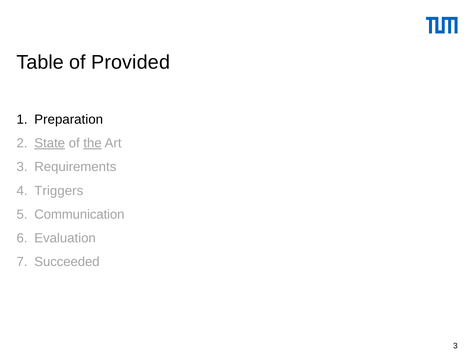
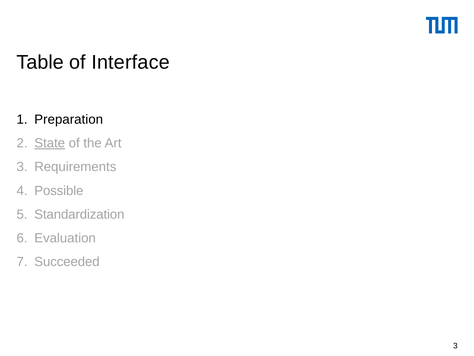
Provided: Provided -> Interface (131, 62)
the underline: present -> none (93, 143)
Triggers: Triggers -> Possible (59, 190)
Communication: Communication -> Standardization (79, 214)
